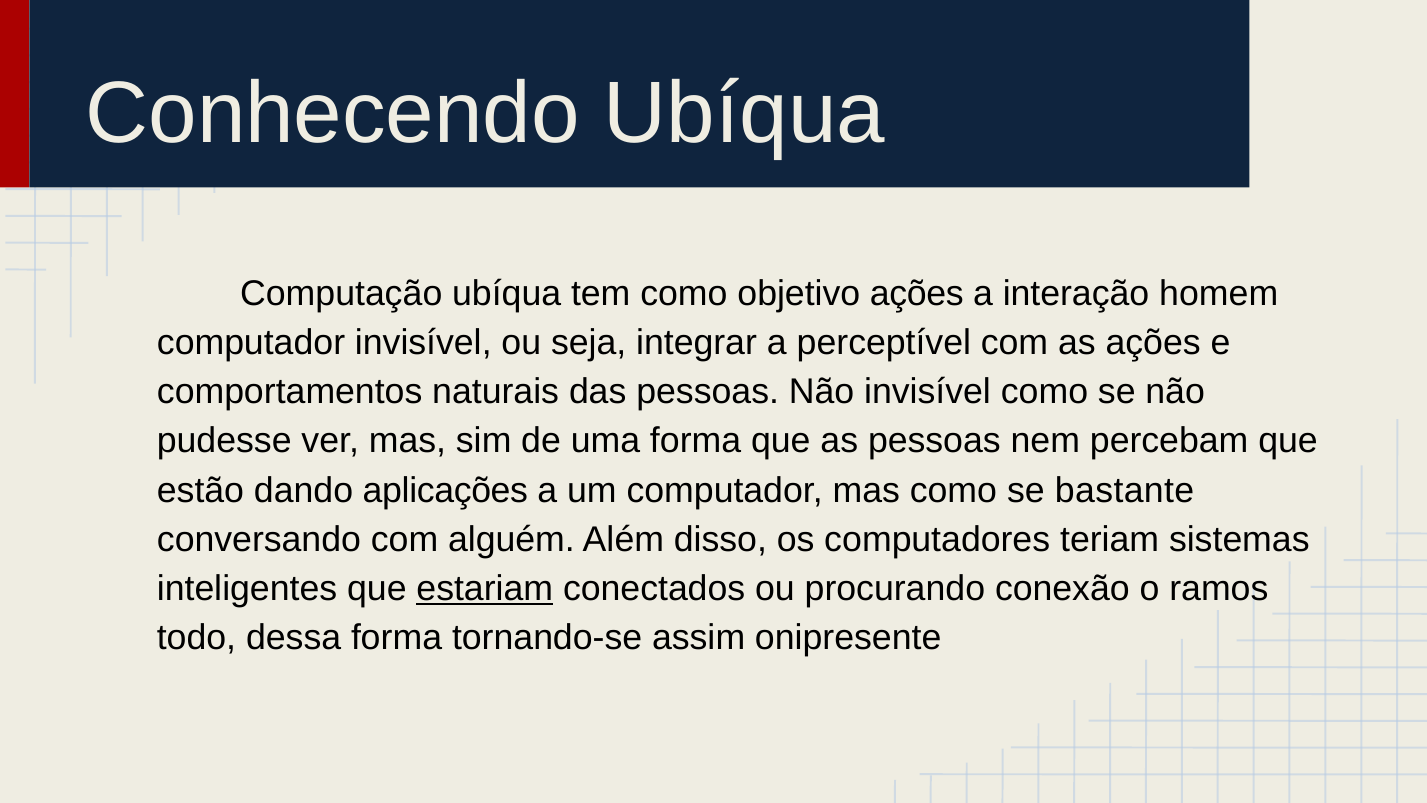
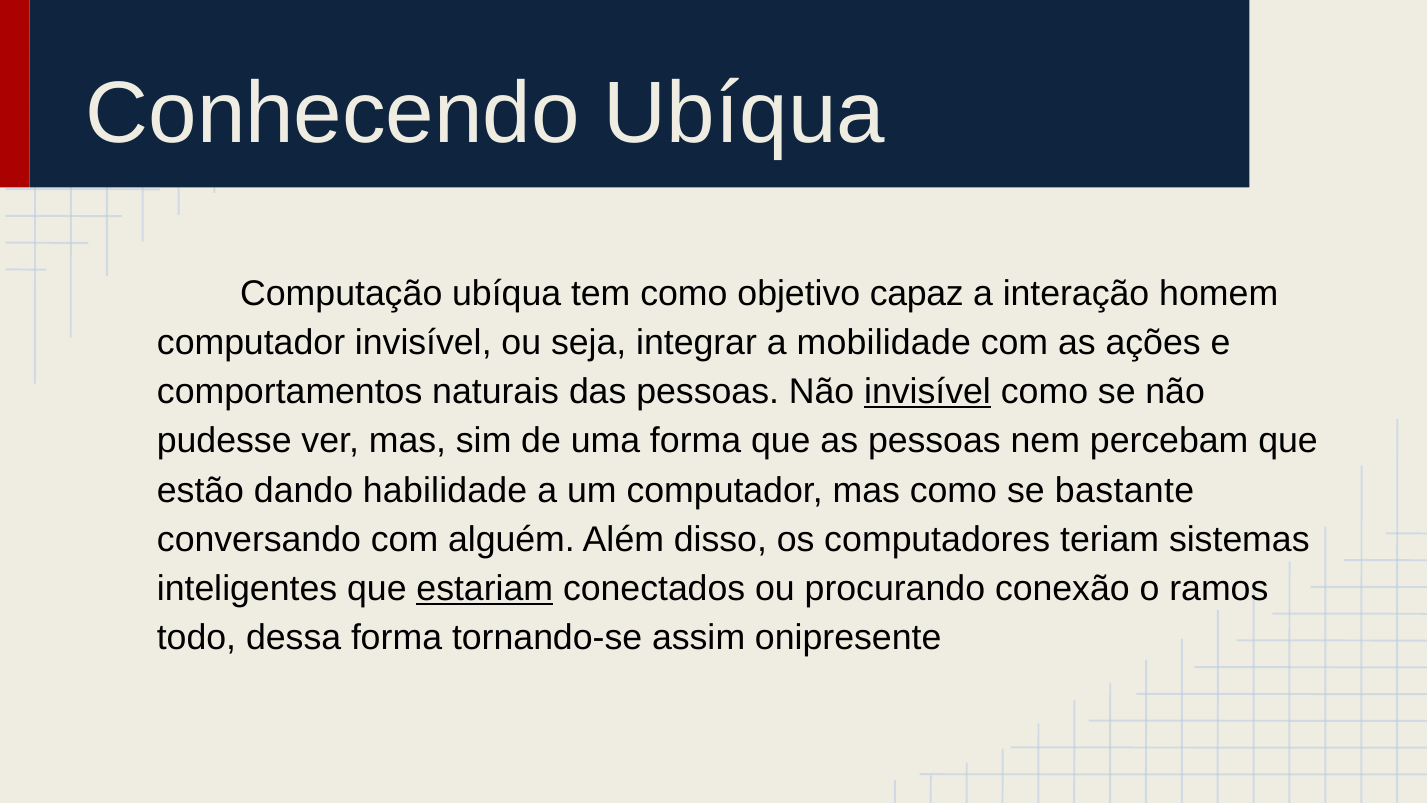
objetivo ações: ações -> capaz (917, 293)
perceptível: perceptível -> mobilidade (884, 343)
invisível underline: none -> present (927, 392)
aplicações: aplicações -> habilidade (445, 490)
